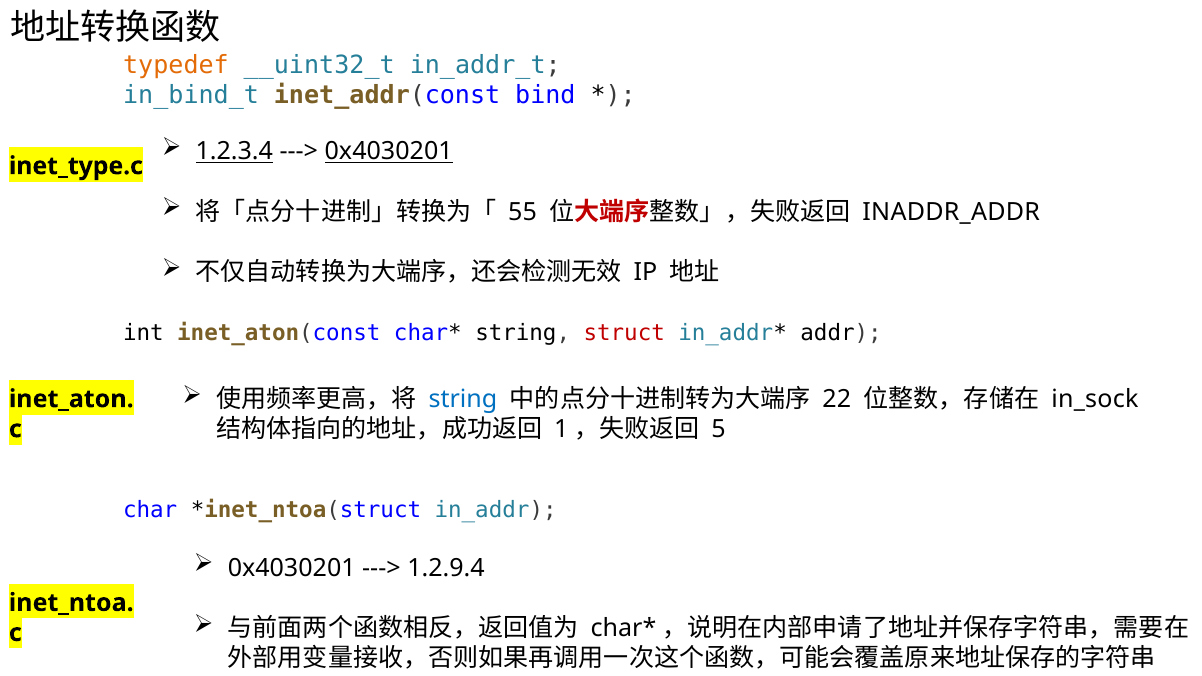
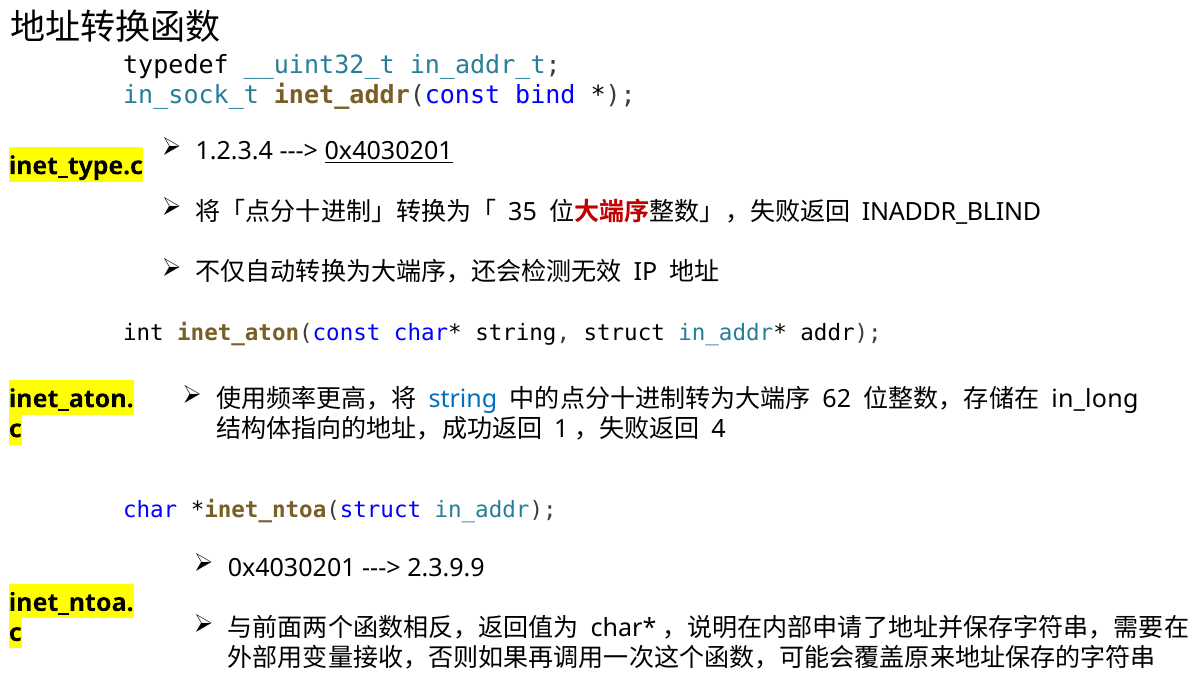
typedef colour: orange -> black (176, 65)
in_bind_t: in_bind_t -> in_sock_t (191, 95)
1.2.3.4 underline: present -> none (234, 152)
55: 55 -> 35 (523, 212)
INADDR_ADDR: INADDR_ADDR -> INADDR_BLIND (951, 212)
struct colour: red -> black (624, 334)
22: 22 -> 62 (837, 399)
in_sock: in_sock -> in_long (1095, 399)
5: 5 -> 4 (718, 429)
1.2.9.4: 1.2.9.4 -> 2.3.9.9 (446, 568)
